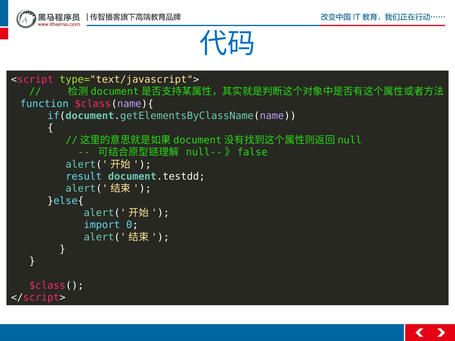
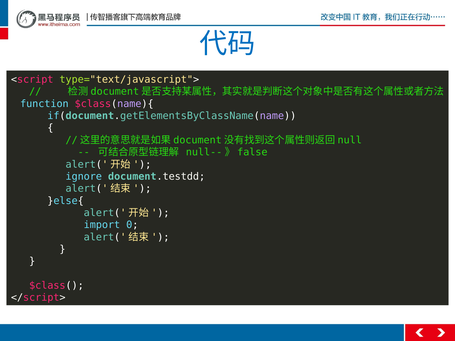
result: result -> ignore (84, 177)
